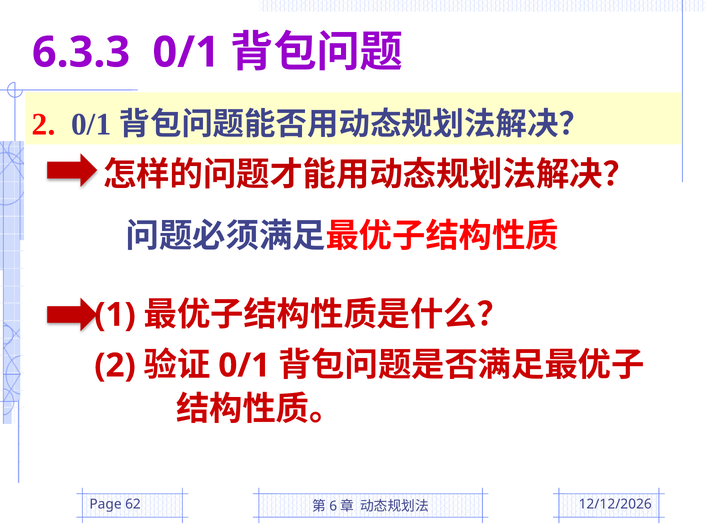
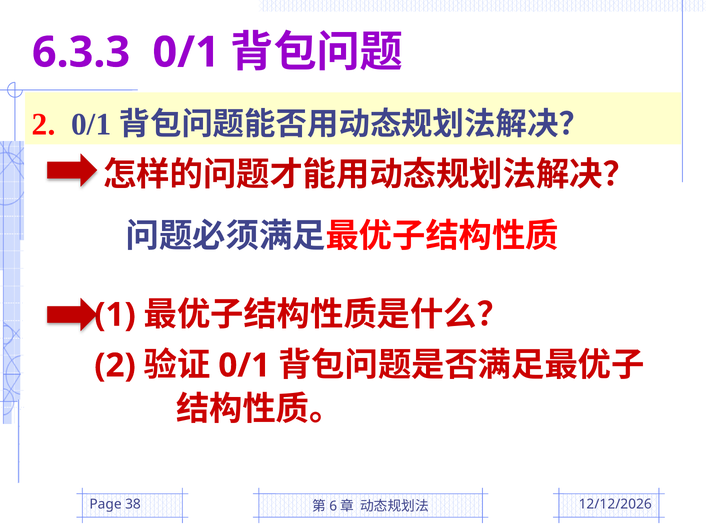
62: 62 -> 38 (133, 505)
